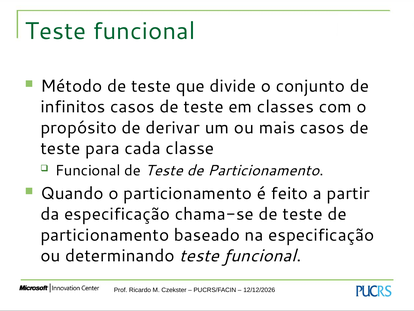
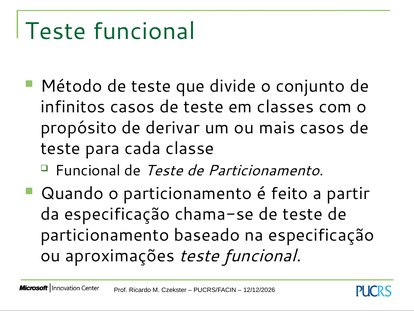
determinando: determinando -> aproximações (120, 255)
